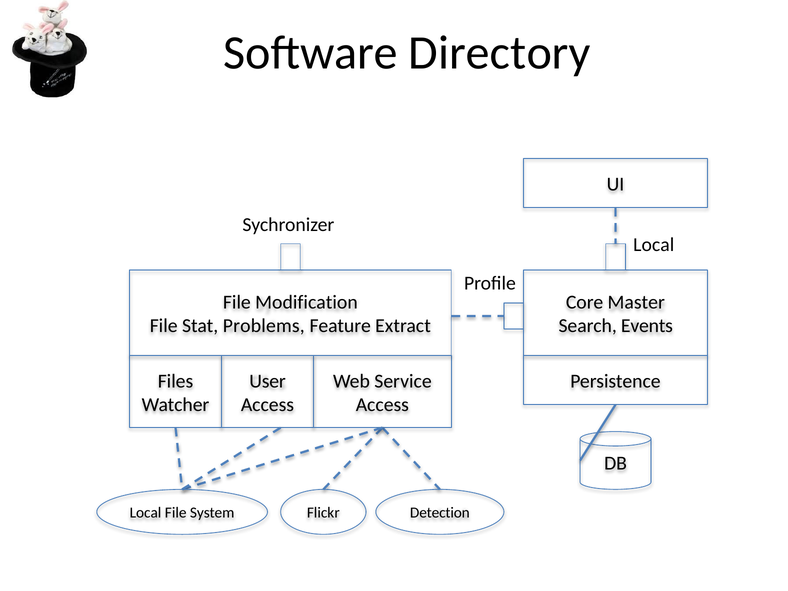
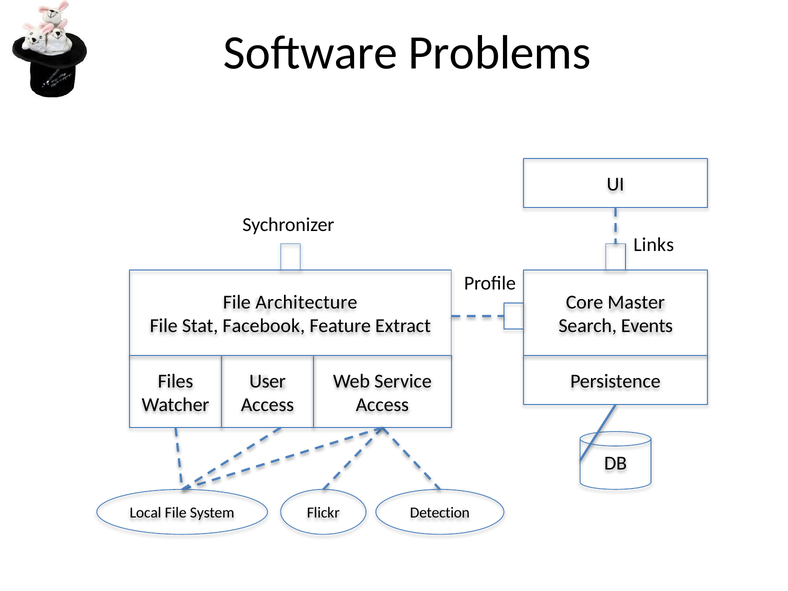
Directory: Directory -> Problems (500, 53)
Local: Local -> Links (654, 245)
Modification: Modification -> Architecture (306, 302)
Problems: Problems -> Facebook (264, 326)
